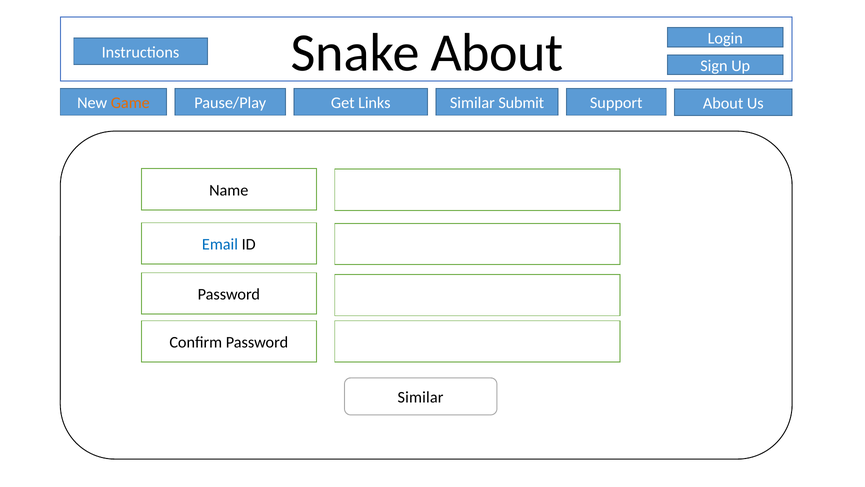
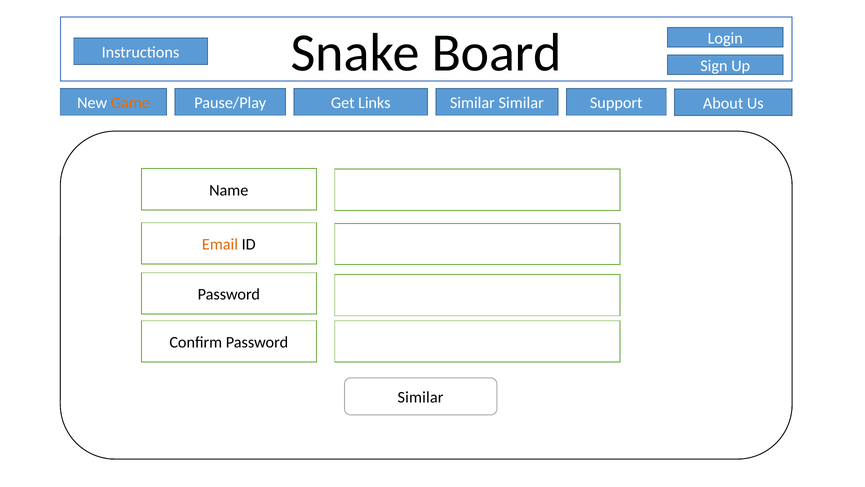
Snake About: About -> Board (497, 53)
Similar Submit: Submit -> Similar (521, 103)
Email colour: blue -> orange (220, 244)
